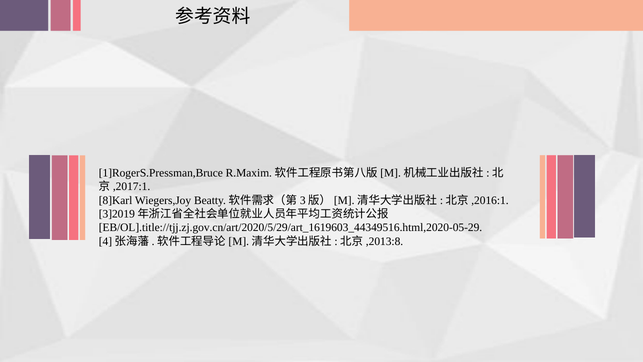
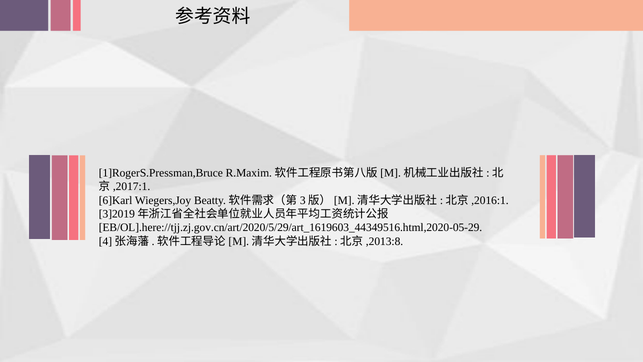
8]Karl: 8]Karl -> 6]Karl (116, 200)
EB/OL].title://tjj.zj.gov.cn/art/2020/5/29/art_1619603_44349516.html,2020-05-29: EB/OL].title://tjj.zj.gov.cn/art/2020/5/29/art_1619603_44349516.html,2020-05-29 -> EB/OL].here://tjj.zj.gov.cn/art/2020/5/29/art_1619603_44349516.html,2020-05-29 (290, 227)
